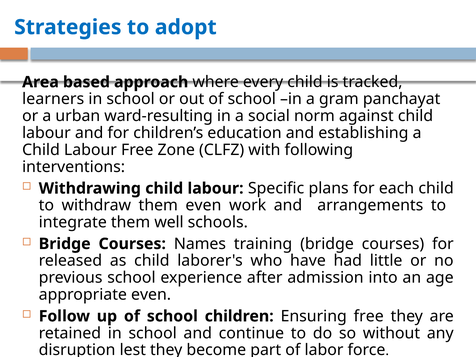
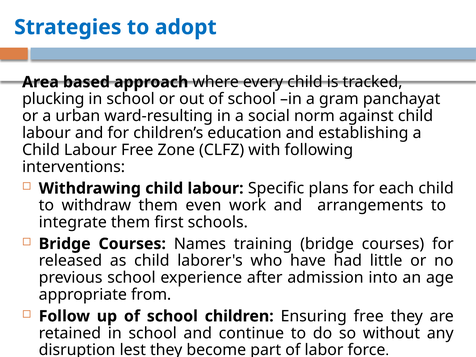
learners: learners -> plucking (53, 99)
well: well -> first (169, 222)
appropriate even: even -> from (151, 295)
